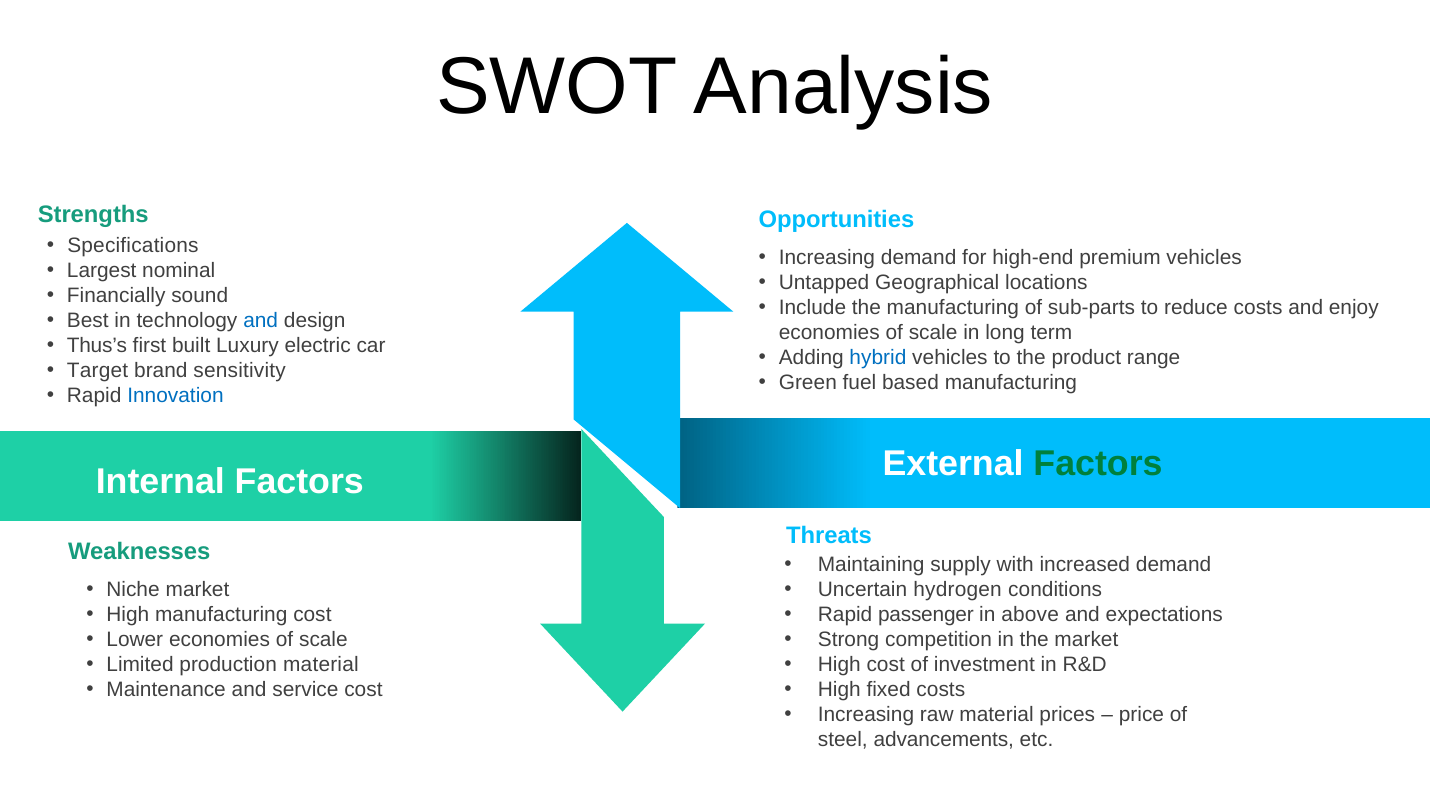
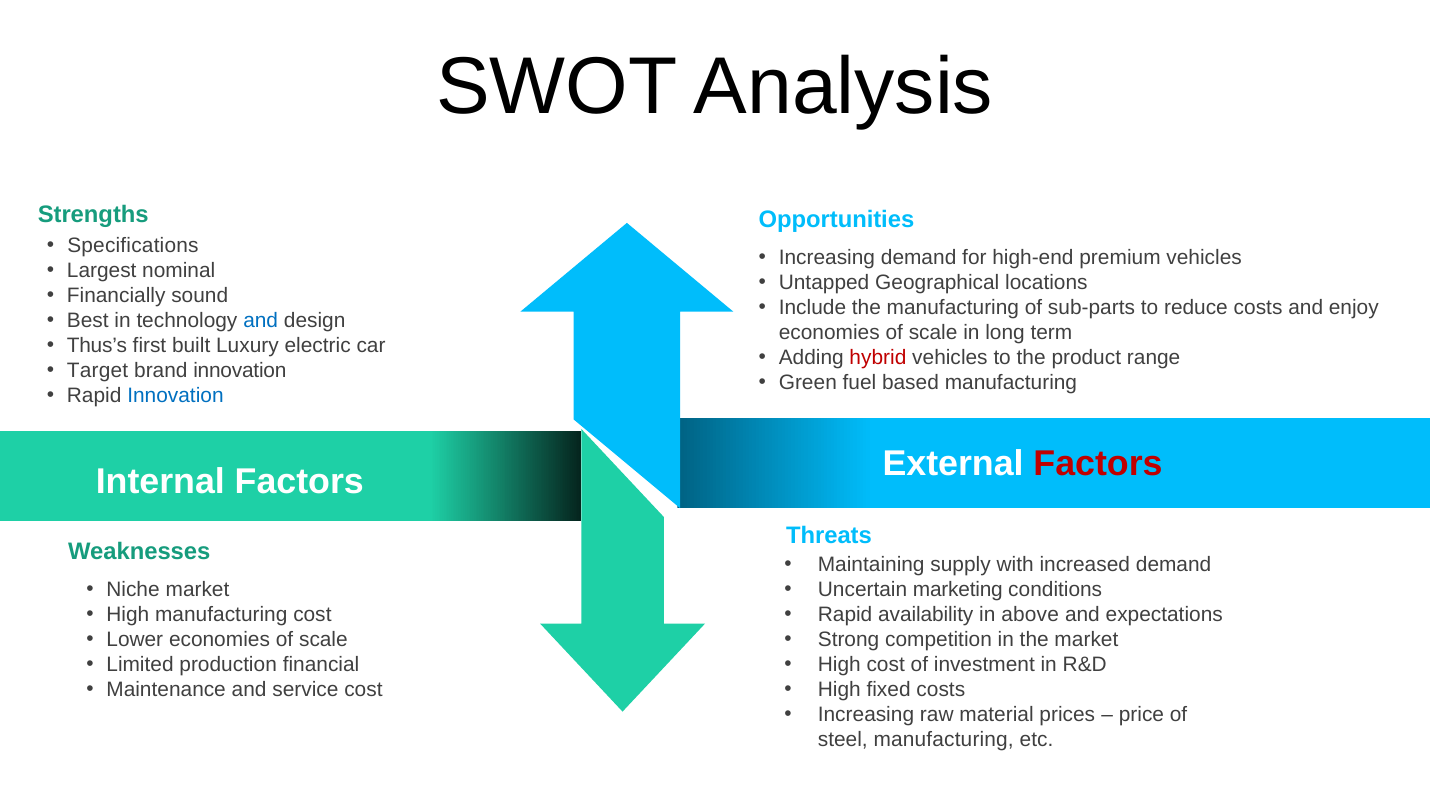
hybrid colour: blue -> red (878, 357)
brand sensitivity: sensitivity -> innovation (240, 370)
Factors colour: green -> red (1098, 463)
hydrogen: hydrogen -> marketing (958, 589)
passenger: passenger -> availability (926, 614)
production material: material -> financial (321, 664)
steel advancements: advancements -> manufacturing (944, 739)
